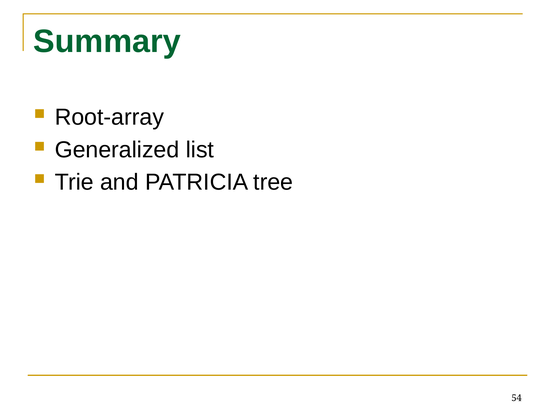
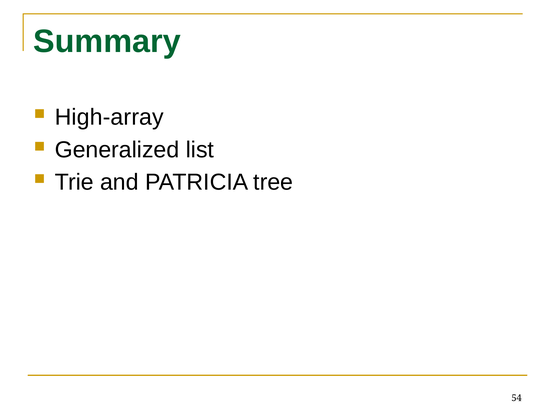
Root-array: Root-array -> High-array (109, 117)
